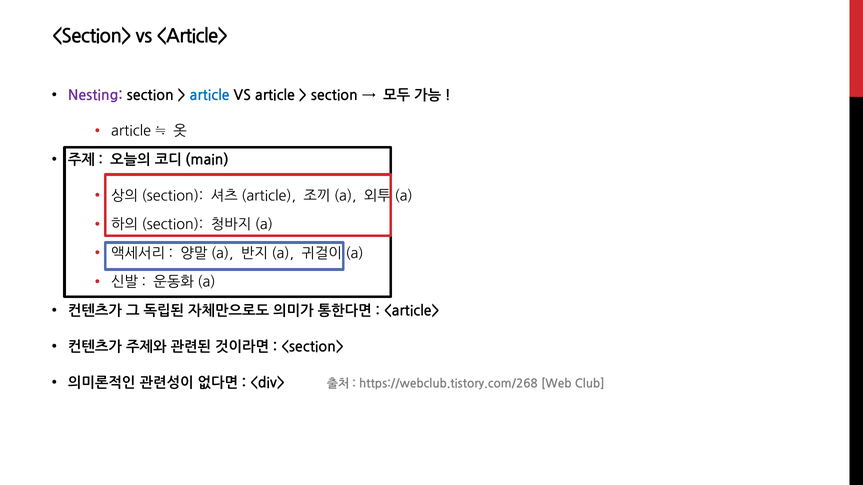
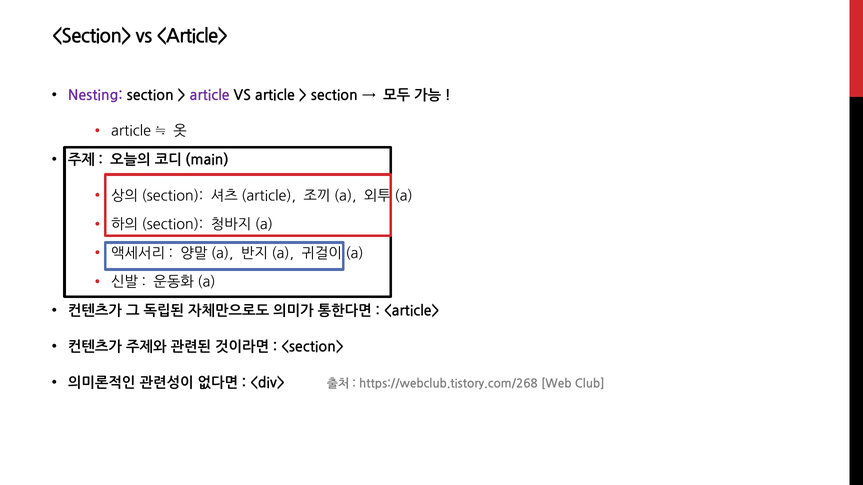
article colour: blue -> purple (210, 95)
